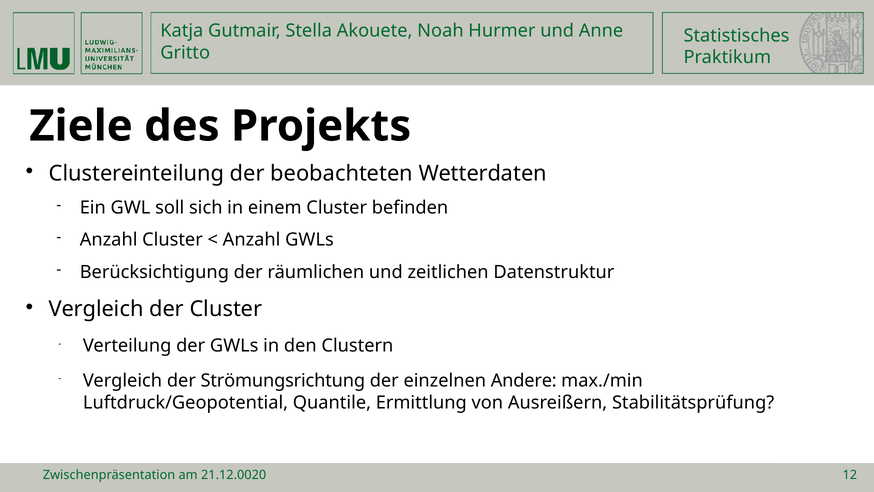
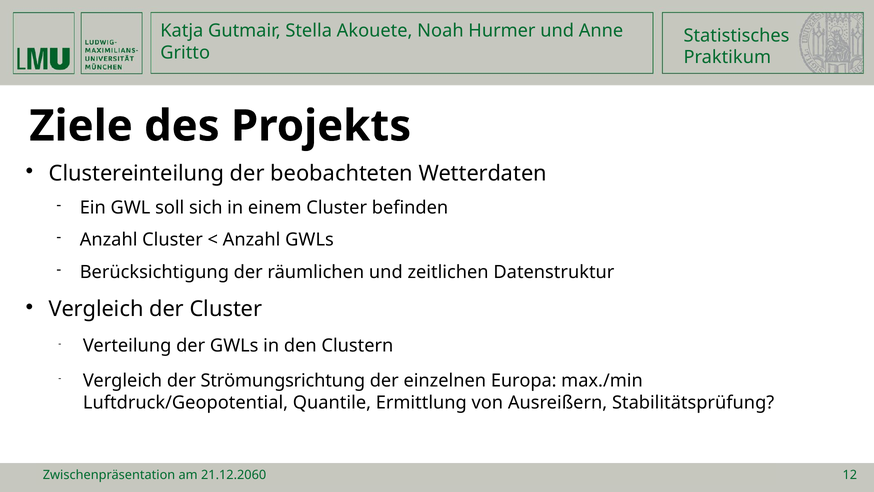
Andere: Andere -> Europa (524, 380)
21.12.0020: 21.12.0020 -> 21.12.2060 (234, 475)
